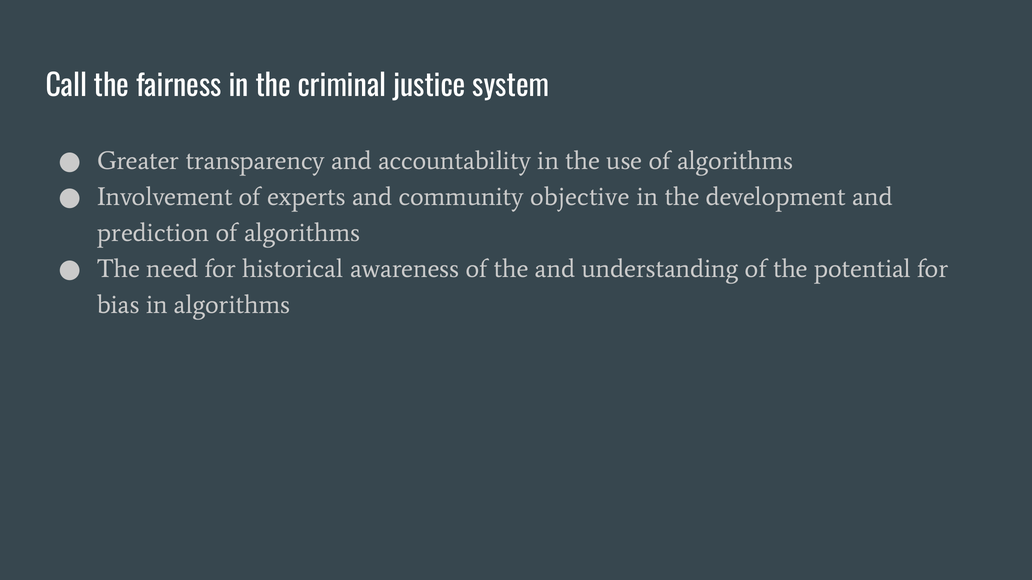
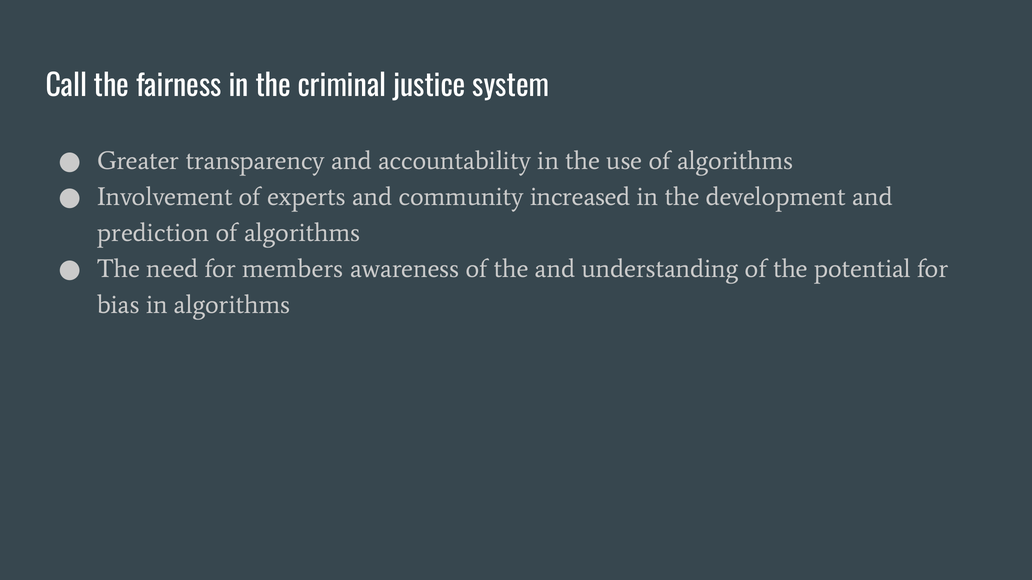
objective: objective -> increased (580, 197)
historical: historical -> members (293, 269)
